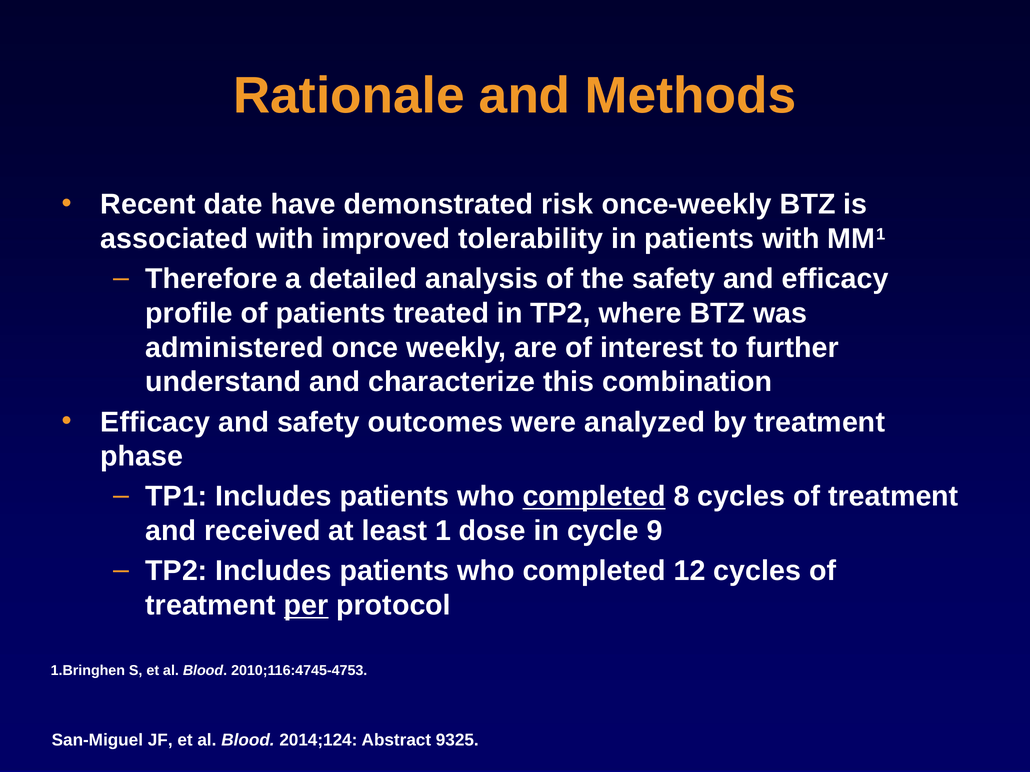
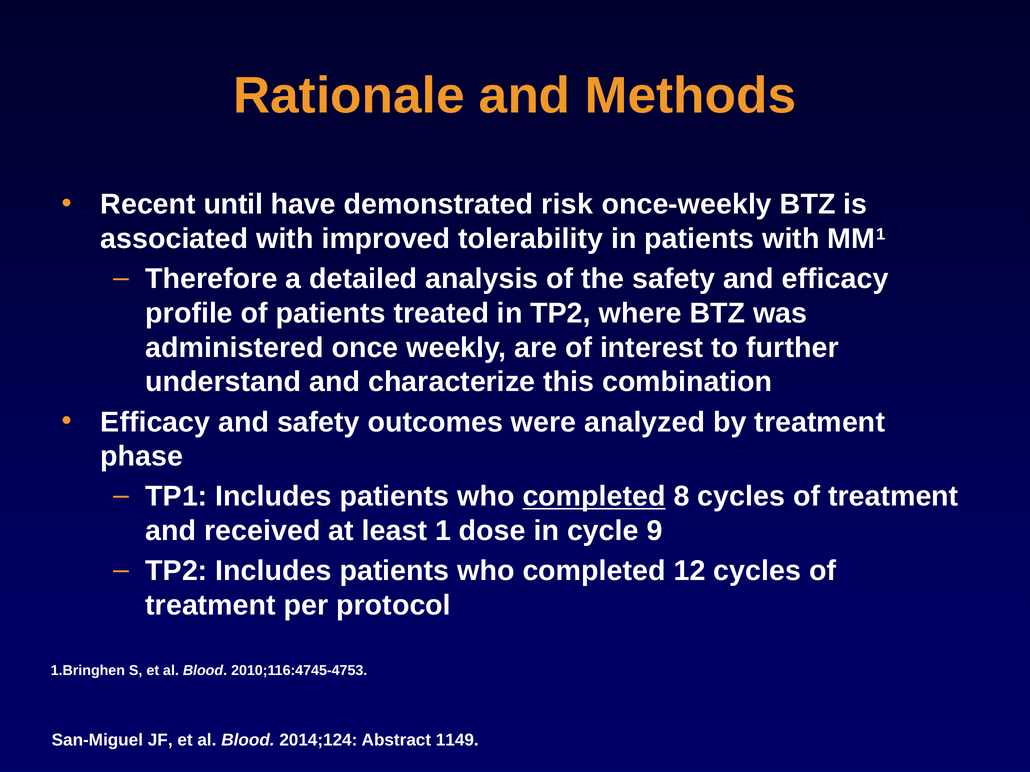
date: date -> until (233, 205)
per underline: present -> none (306, 606)
9325: 9325 -> 1149 (457, 741)
